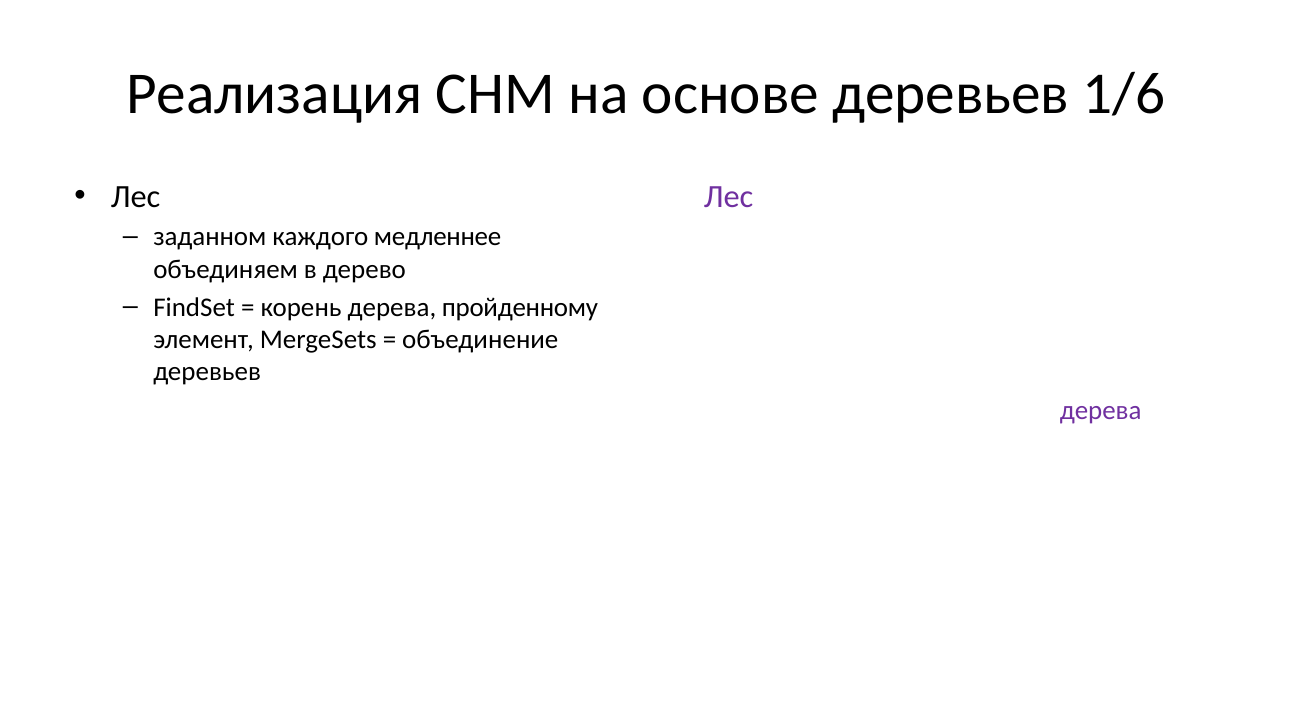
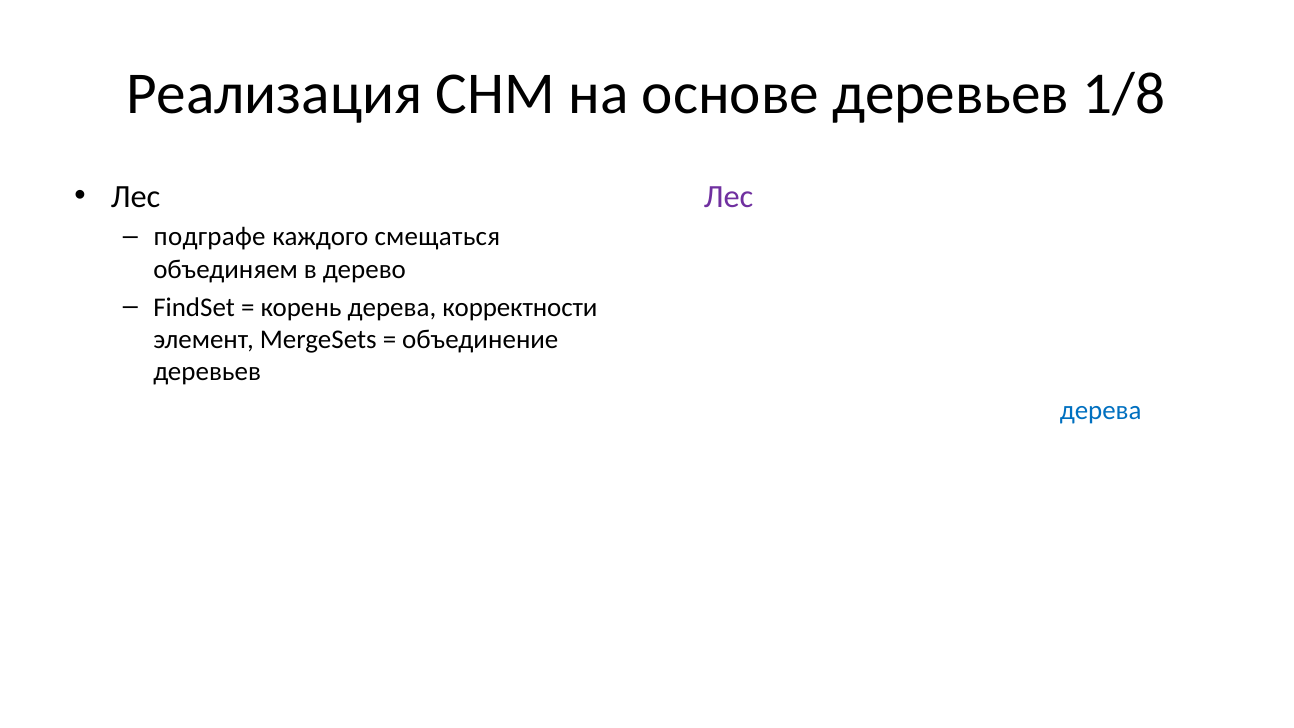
1/6: 1/6 -> 1/8 (1124, 94)
заданном: заданном -> подграфе (210, 237)
медленнее: медленнее -> смещаться (437, 237)
пройденному: пройденному -> корректности (520, 307)
дерева colour: purple -> blue (1101, 411)
